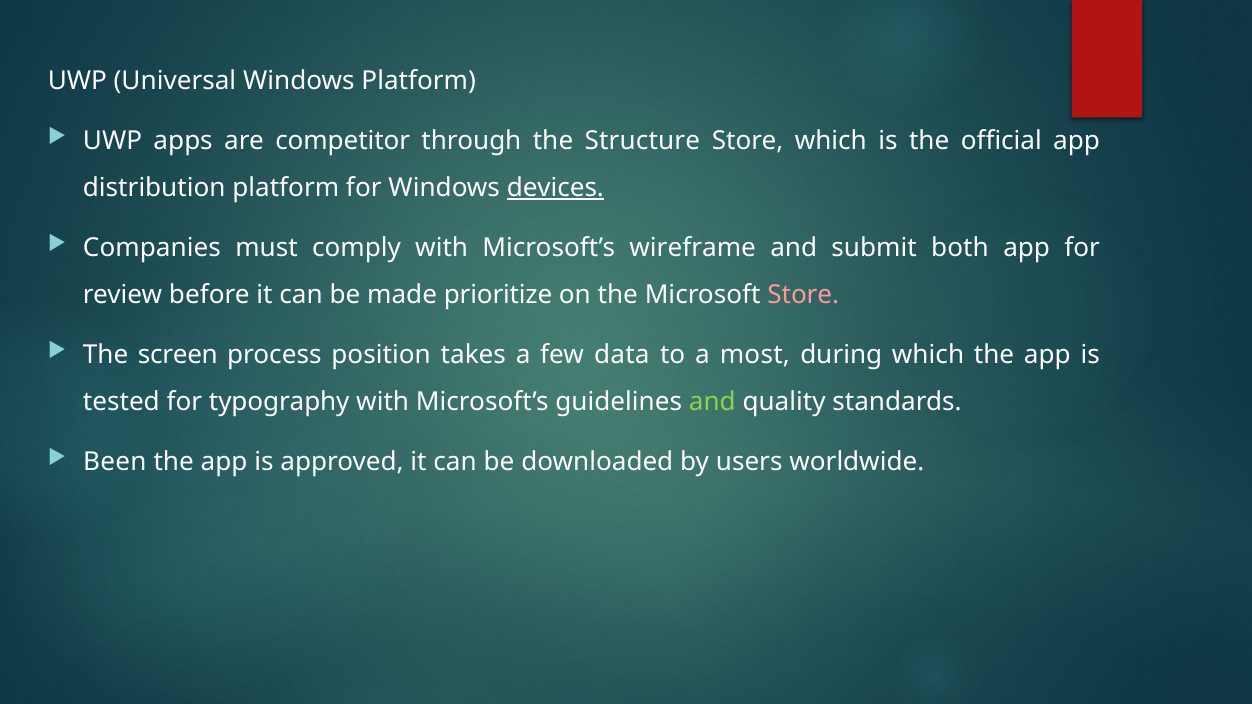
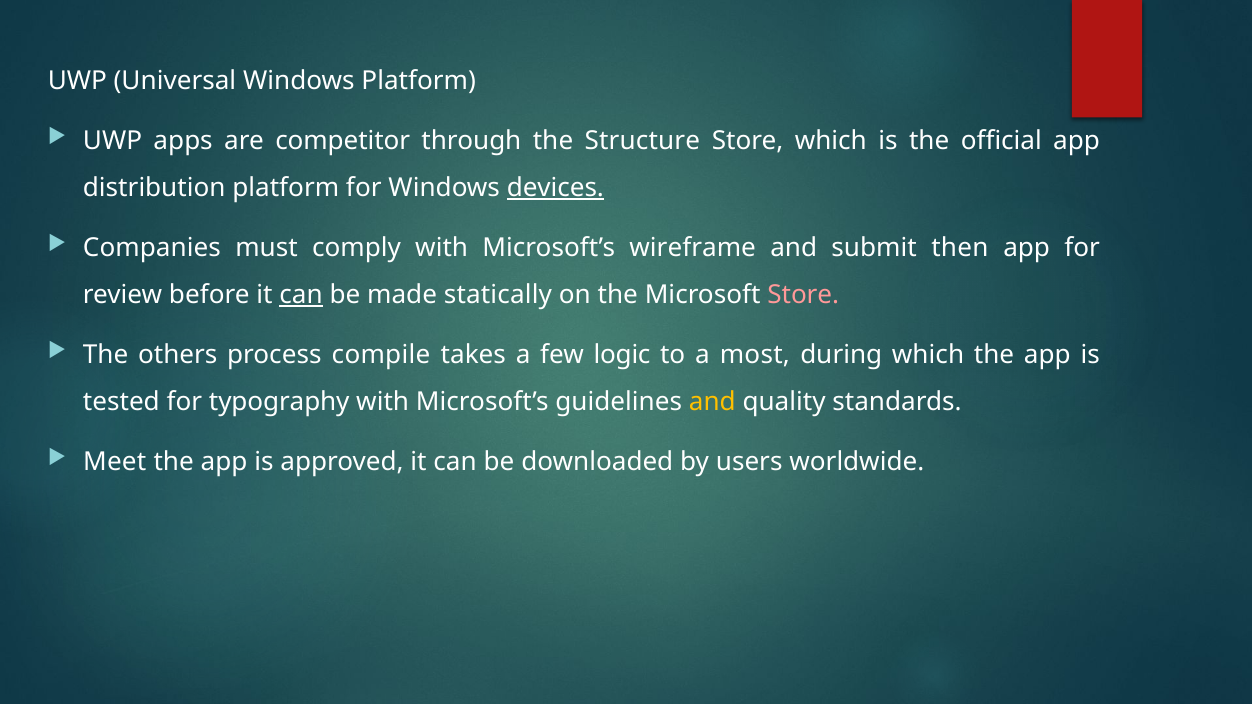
both: both -> then (960, 248)
can underline: none -> present (301, 295)
prioritize: prioritize -> statically (498, 295)
screen: screen -> others (178, 355)
position: position -> compile (381, 355)
data: data -> logic (622, 355)
and colour: light green -> yellow (712, 402)
Been: Been -> Meet (115, 462)
